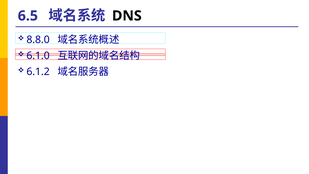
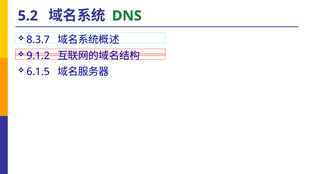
6.5: 6.5 -> 5.2 (28, 16)
DNS colour: black -> green (127, 16)
8.8.0: 8.8.0 -> 8.3.7 (38, 40)
6.1.0: 6.1.0 -> 9.1.2 (38, 56)
6.1.2: 6.1.2 -> 6.1.5 (38, 72)
